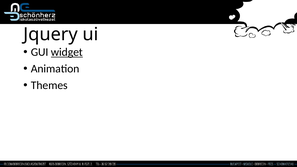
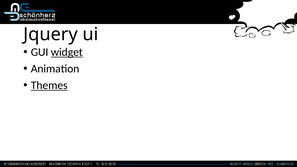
Themes underline: none -> present (49, 85)
